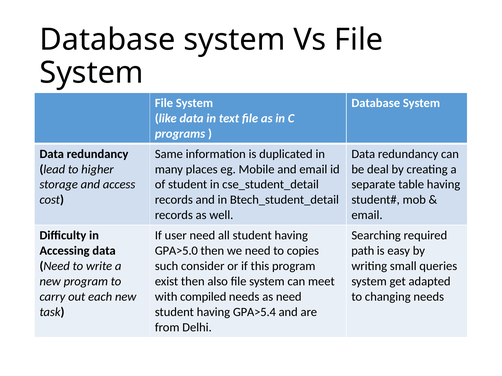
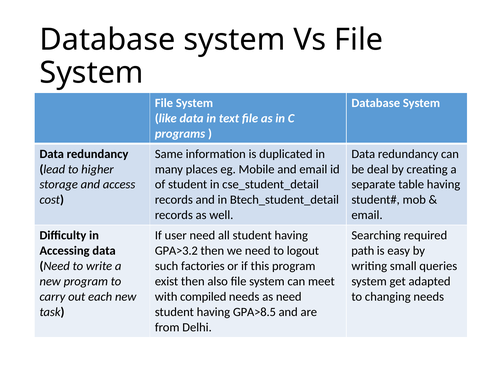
GPA>5.0: GPA>5.0 -> GPA>3.2 (176, 251)
copies: copies -> logout (303, 251)
consider: consider -> factories (203, 266)
GPA>5.4: GPA>5.4 -> GPA>8.5 (254, 312)
